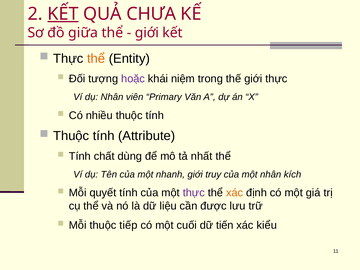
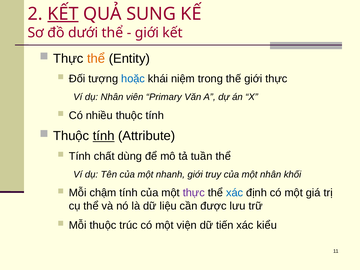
CHƯA: CHƯA -> SUNG (151, 14)
giữa: giữa -> dưới (83, 33)
hoặc colour: purple -> blue (133, 79)
tính underline: none -> present (104, 136)
nhất: nhất -> tuần (202, 156)
kích: kích -> khối (293, 174)
quyết: quyết -> chậm (103, 193)
xác colour: orange -> blue (235, 193)
tiếp: tiếp -> trúc (129, 225)
cuối: cuối -> viện (187, 225)
